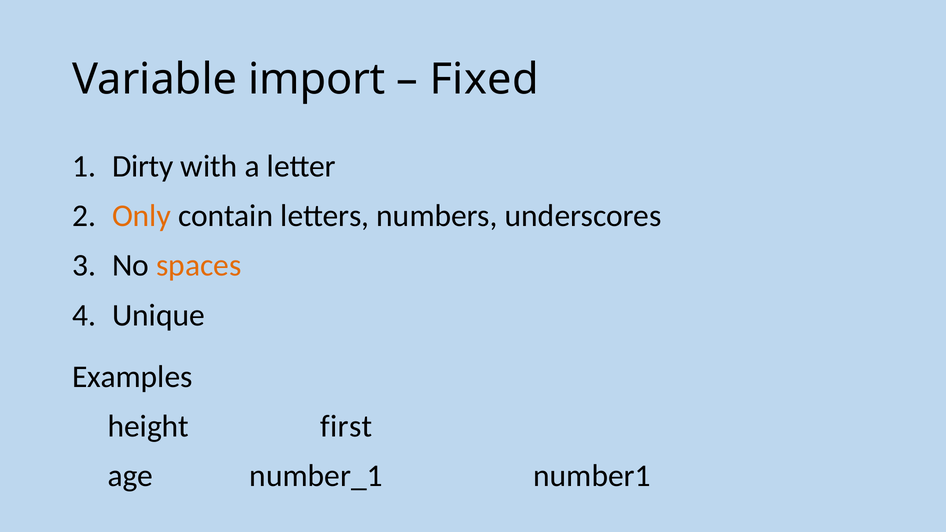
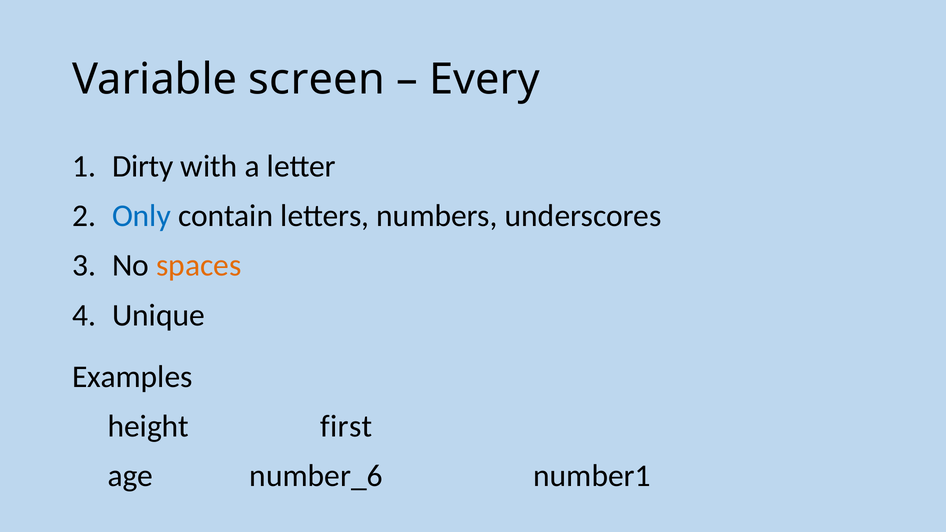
import: import -> screen (317, 79)
Fixed: Fixed -> Every (485, 79)
Only colour: orange -> blue (142, 216)
number_1: number_1 -> number_6 (316, 476)
